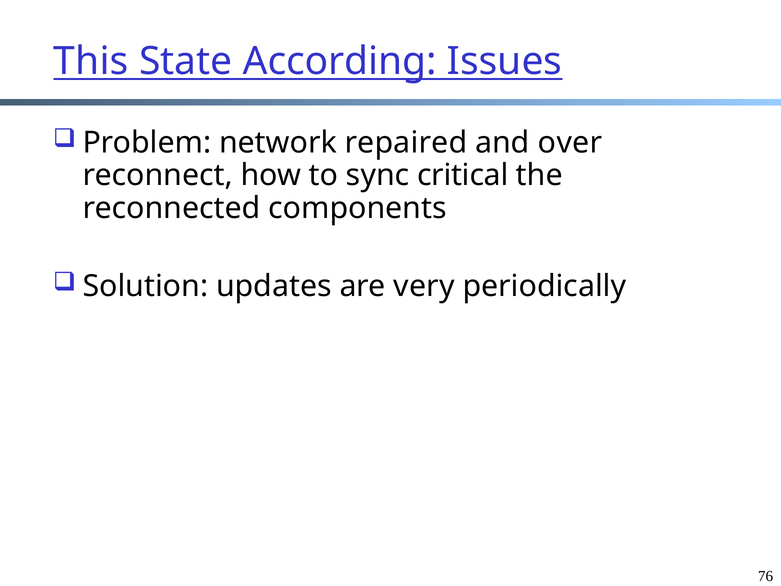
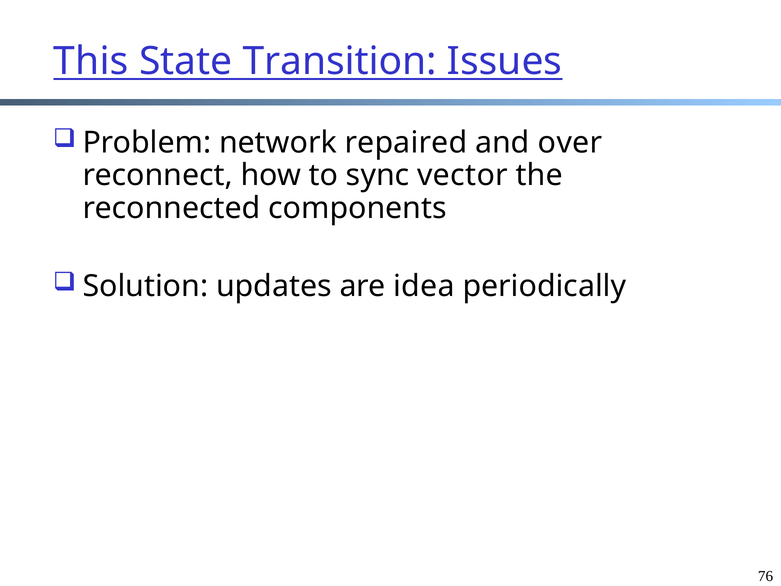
According: According -> Transition (340, 61)
critical: critical -> vector (463, 175)
very: very -> idea (424, 286)
